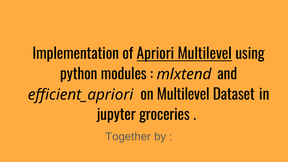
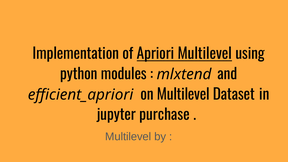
groceries: groceries -> purchase (164, 115)
Together: Together -> Multilevel (128, 137)
